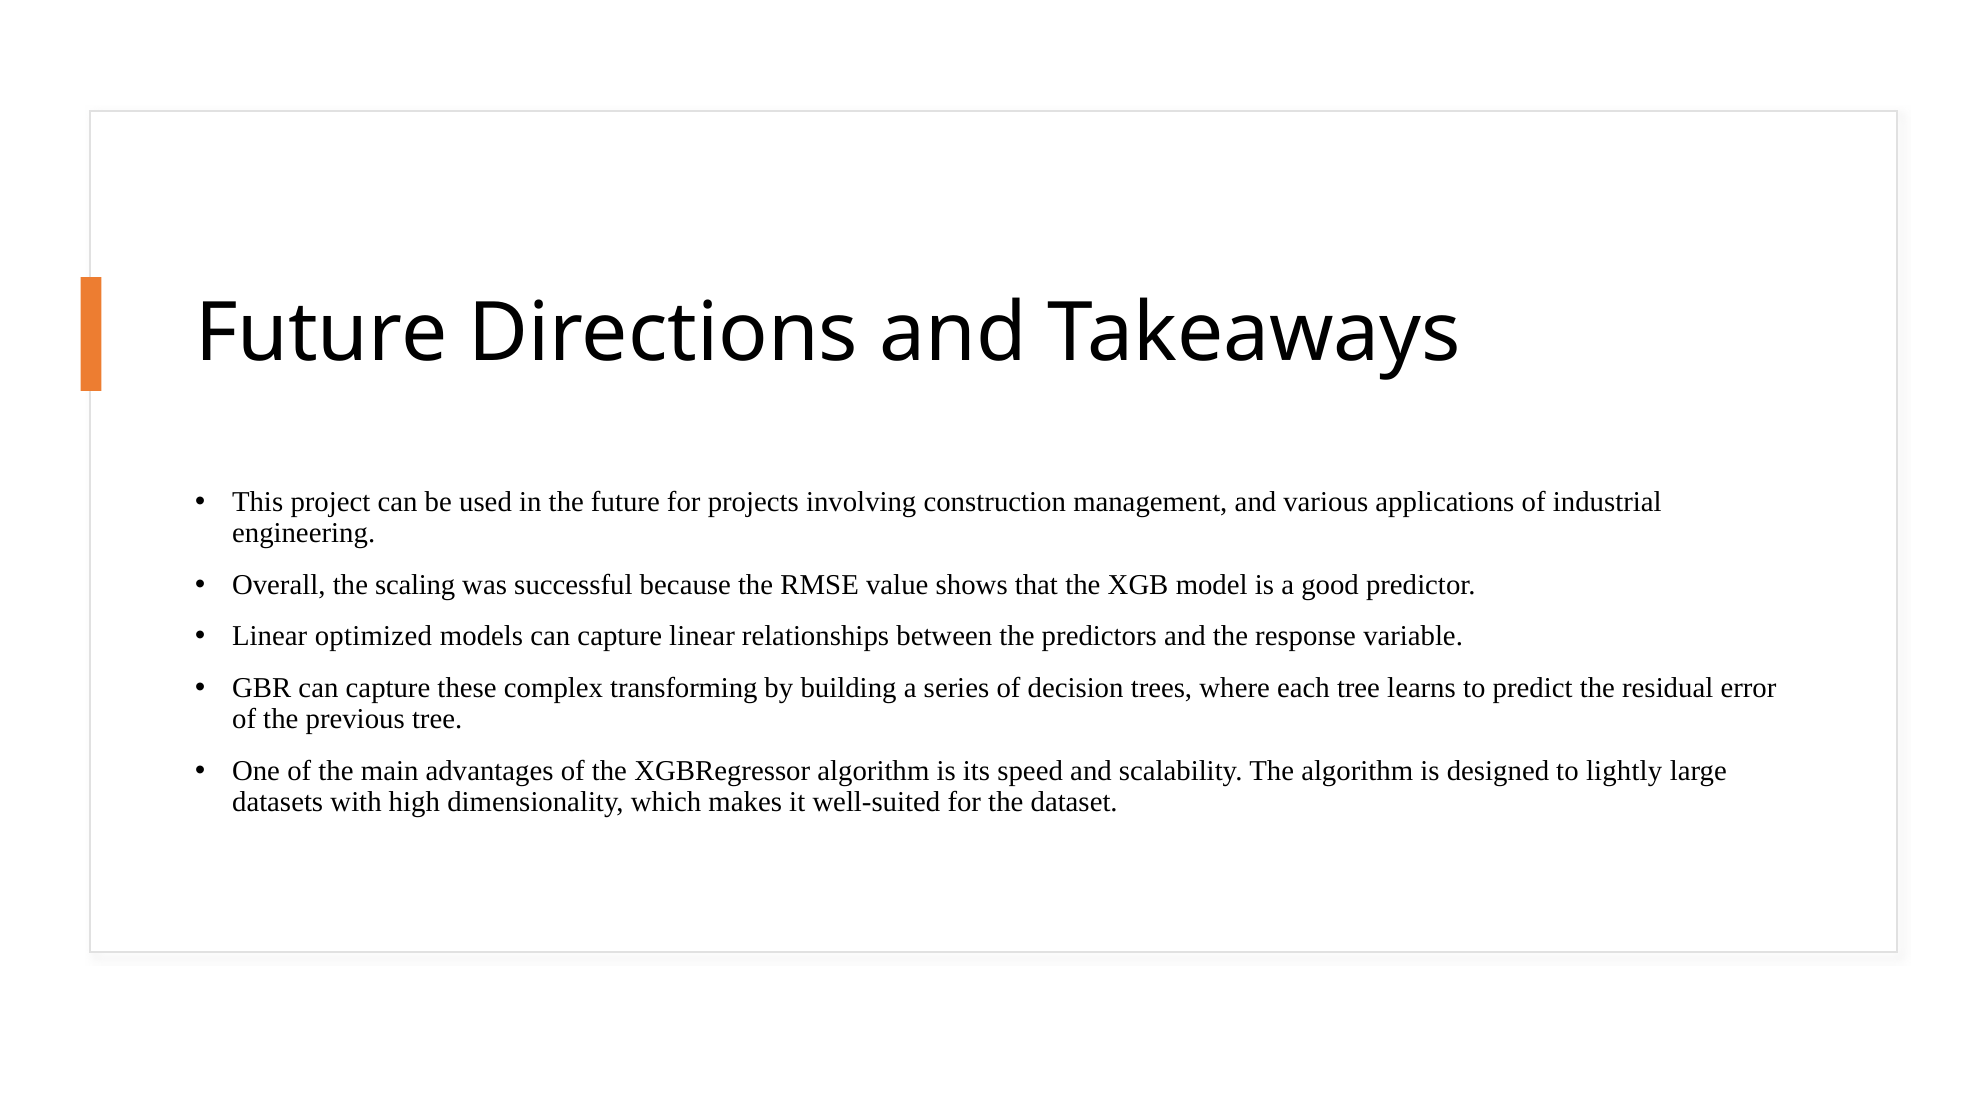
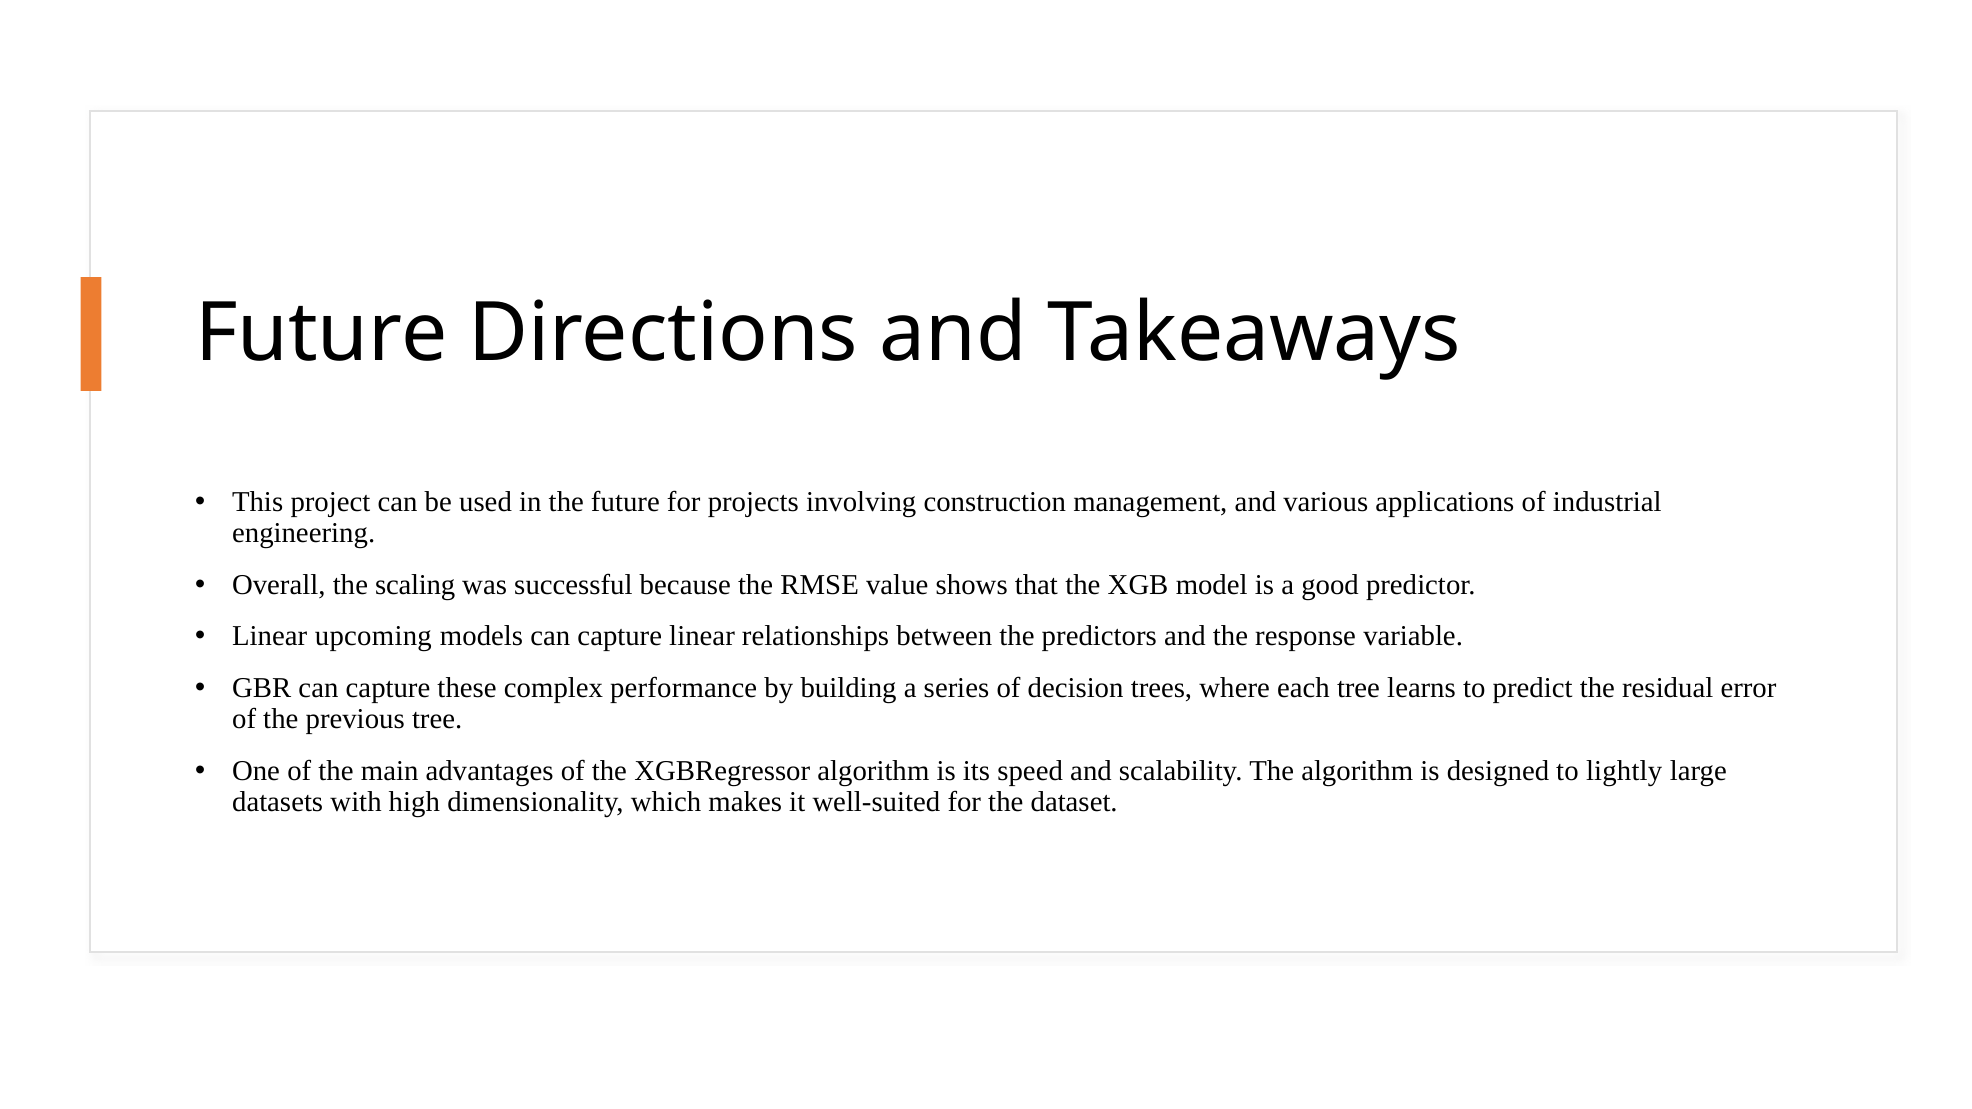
optimized: optimized -> upcoming (373, 637)
transforming: transforming -> performance (684, 688)
